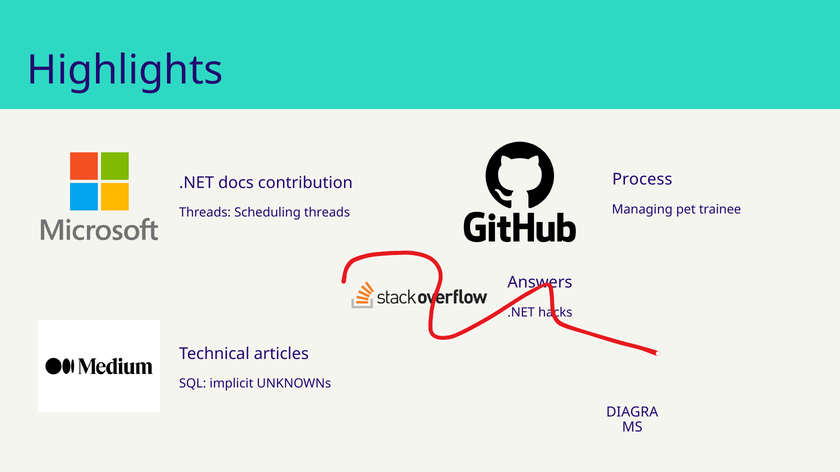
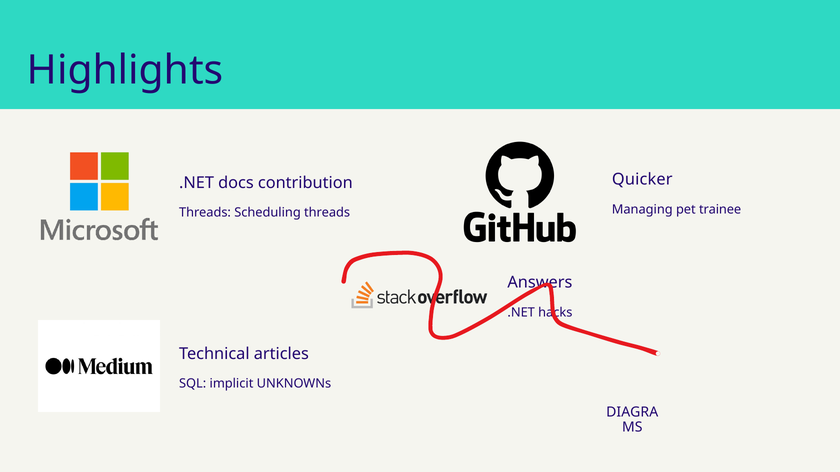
Process: Process -> Quicker (642, 180)
